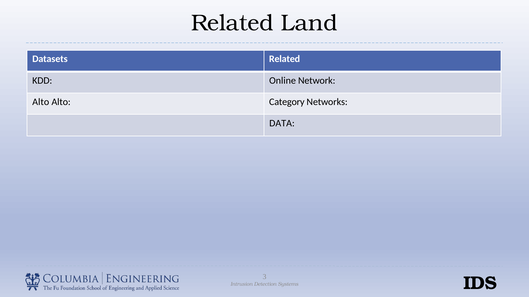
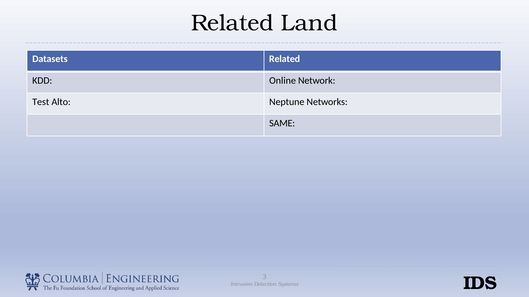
Alto: Alto -> Test (41, 102)
Category: Category -> Neptune (287, 102)
DATA: DATA -> SAME (282, 124)
